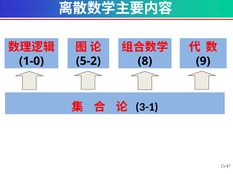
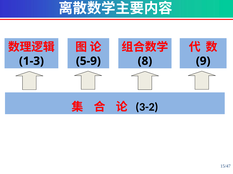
1-0: 1-0 -> 1-3 (31, 61)
5-2: 5-2 -> 5-9 (88, 61)
3-1: 3-1 -> 3-2 (147, 107)
